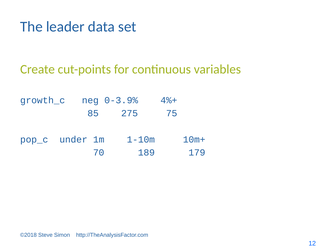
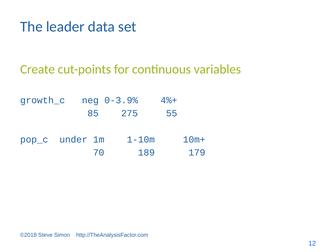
75: 75 -> 55 (172, 113)
